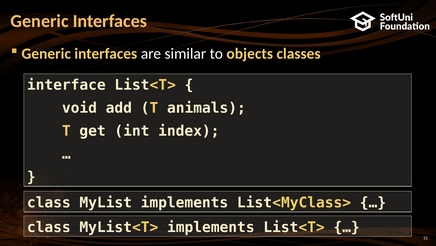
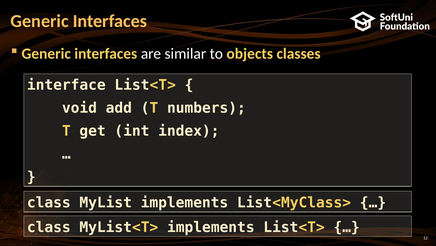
animals: animals -> numbers (206, 108)
